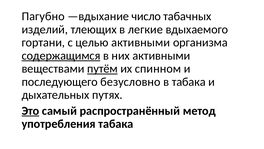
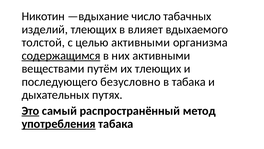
Пагубно: Пагубно -> Никотин (43, 16)
легкие: легкие -> влияет (145, 29)
гортани: гортани -> толстой (43, 42)
путём underline: present -> none (102, 69)
их спинном: спинном -> тлеющих (158, 69)
употребления underline: none -> present (59, 124)
